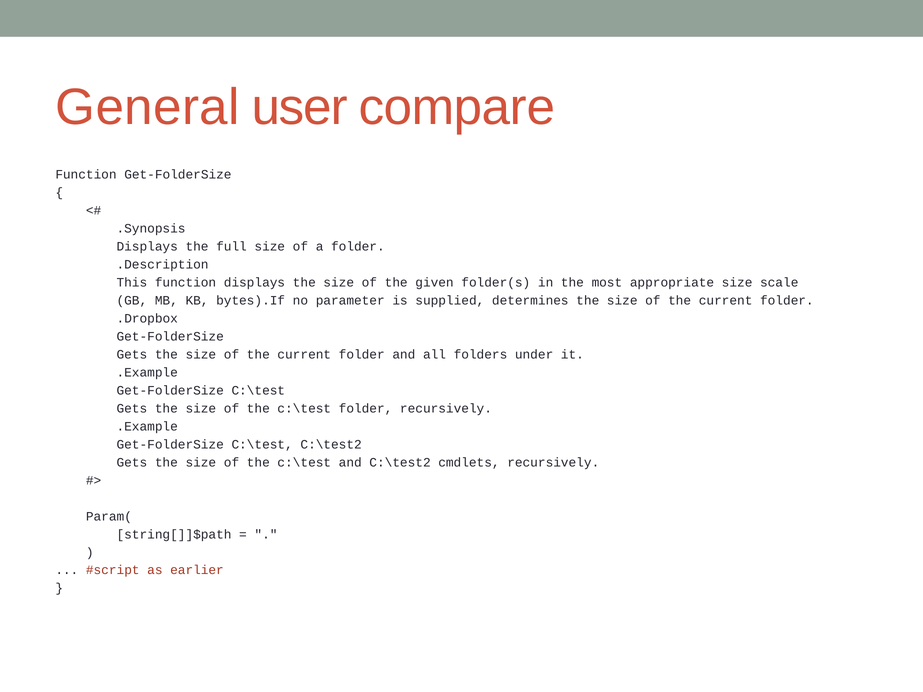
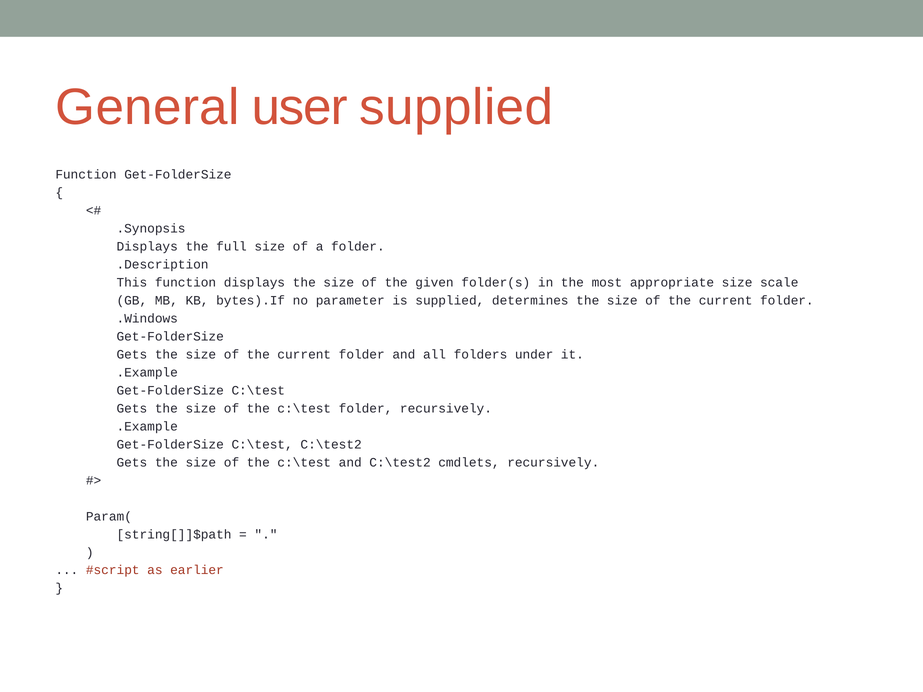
user compare: compare -> supplied (456, 107)
.Dropbox: .Dropbox -> .Windows (147, 319)
